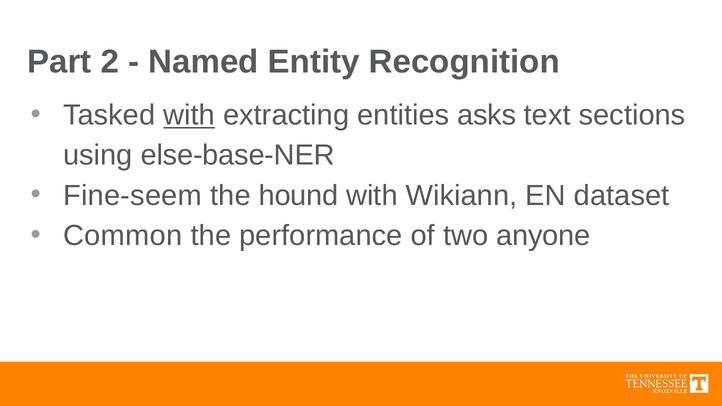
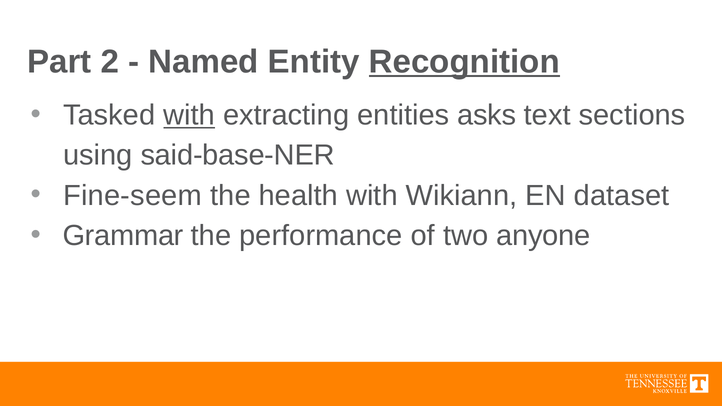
Recognition underline: none -> present (464, 62)
else-base-NER: else-base-NER -> said-base-NER (238, 155)
hound: hound -> health (298, 196)
Common: Common -> Grammar (123, 236)
